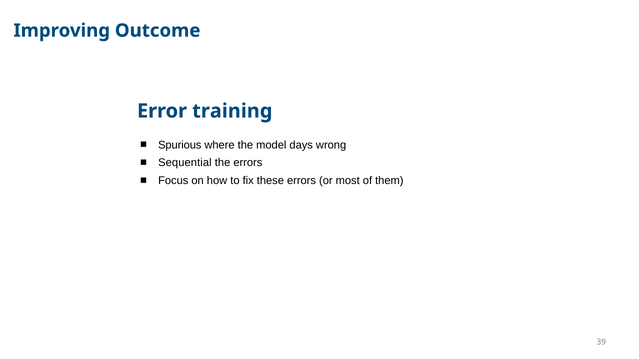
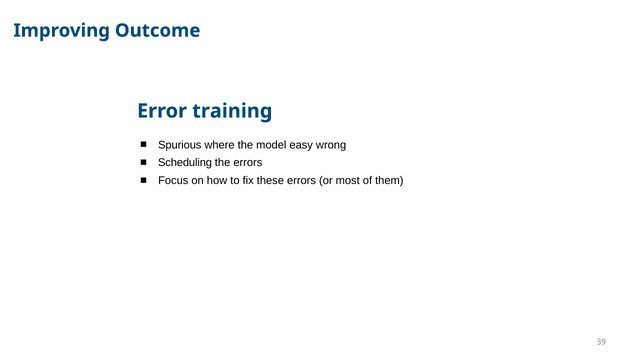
days: days -> easy (301, 145)
Sequential: Sequential -> Scheduling (185, 163)
